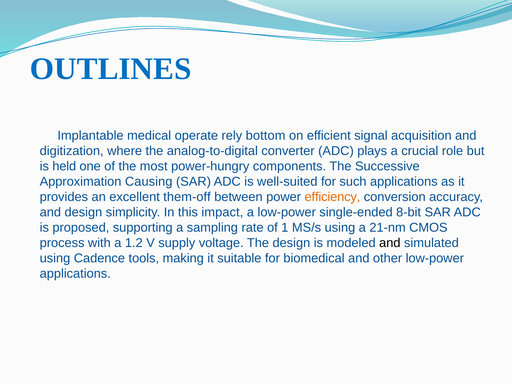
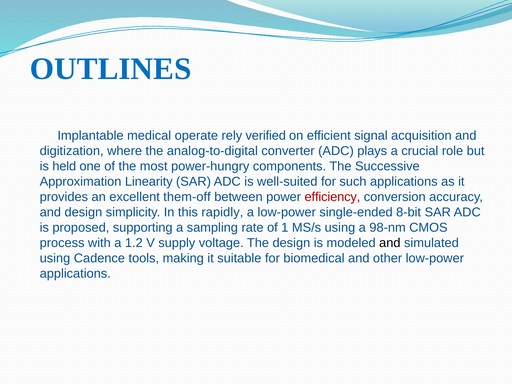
bottom: bottom -> verified (266, 136)
Causing: Causing -> Linearity (149, 182)
efficiency colour: orange -> red (332, 197)
impact: impact -> rapidly (222, 212)
21-nm: 21-nm -> 98-nm (388, 228)
